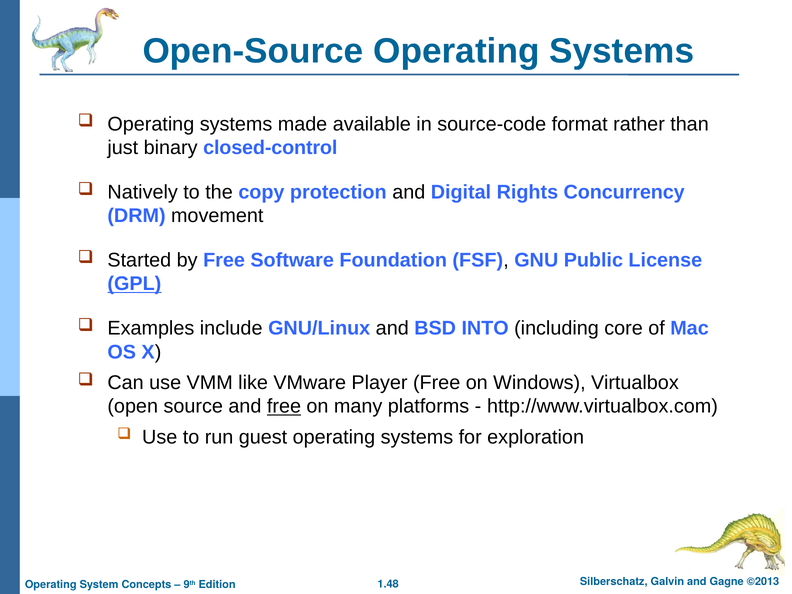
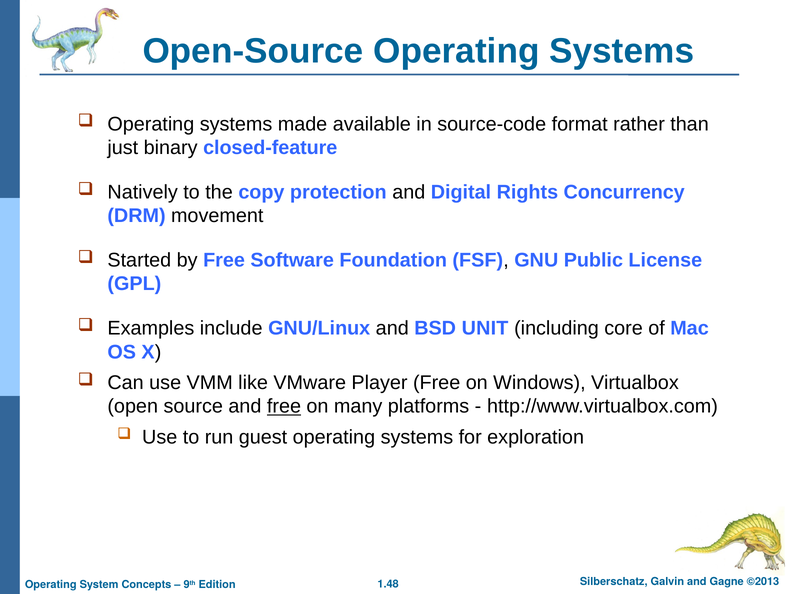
closed-control: closed-control -> closed-feature (270, 148)
GPL underline: present -> none (134, 284)
INTO: INTO -> UNIT (485, 328)
